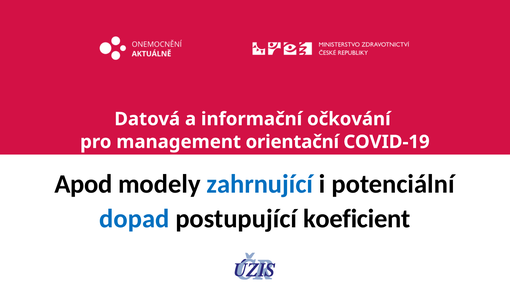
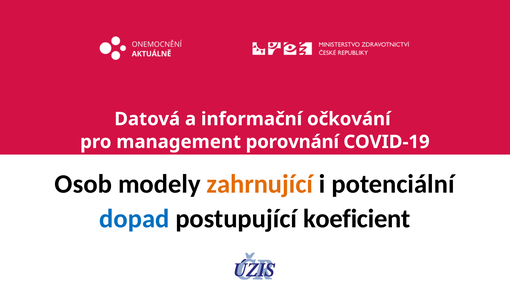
orientační: orientační -> porovnání (292, 142)
Apod: Apod -> Osob (83, 184)
zahrnující colour: blue -> orange (260, 184)
